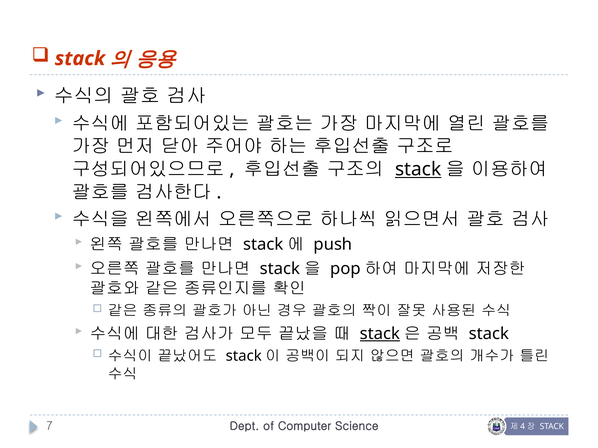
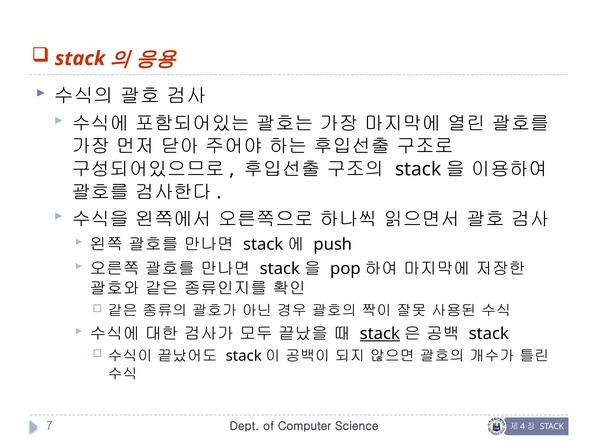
stack underline: present -> none (418, 169)
